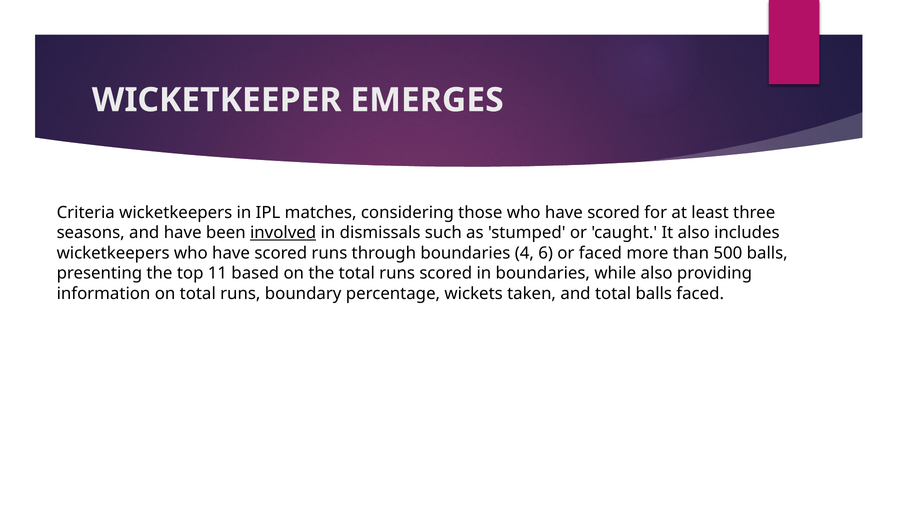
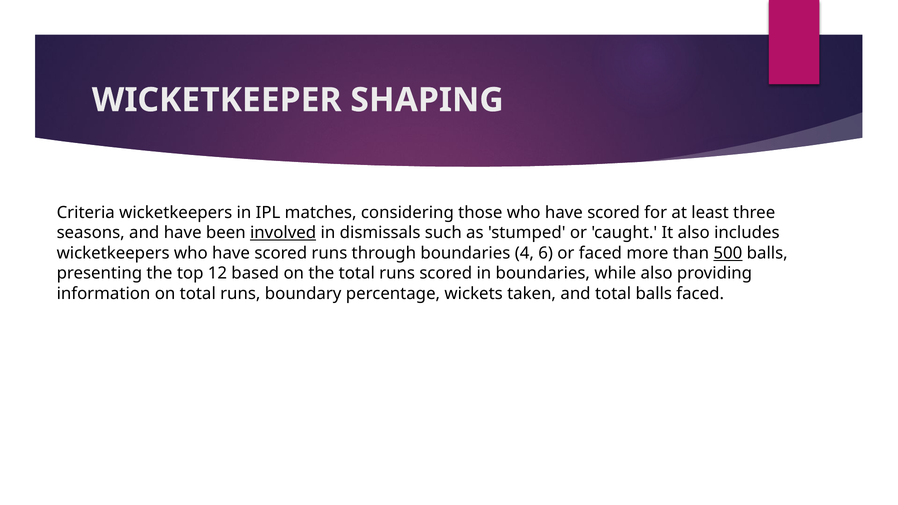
EMERGES: EMERGES -> SHAPING (427, 100)
500 underline: none -> present (728, 253)
11: 11 -> 12 (217, 273)
